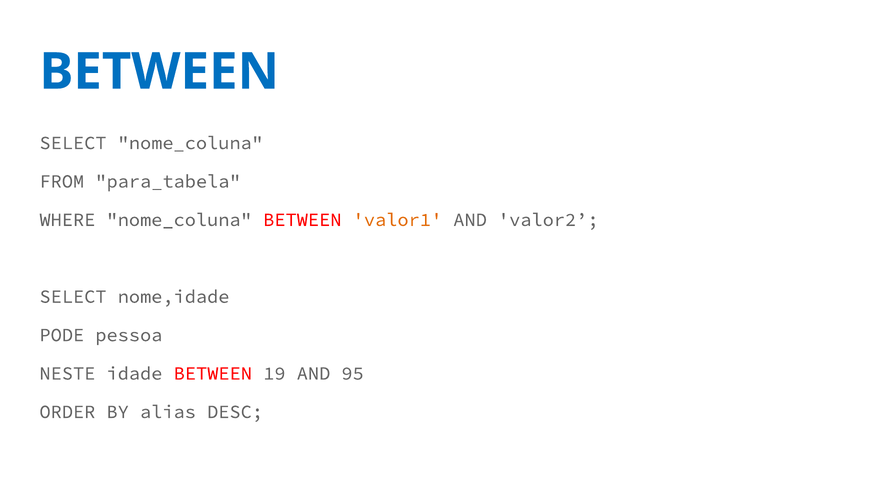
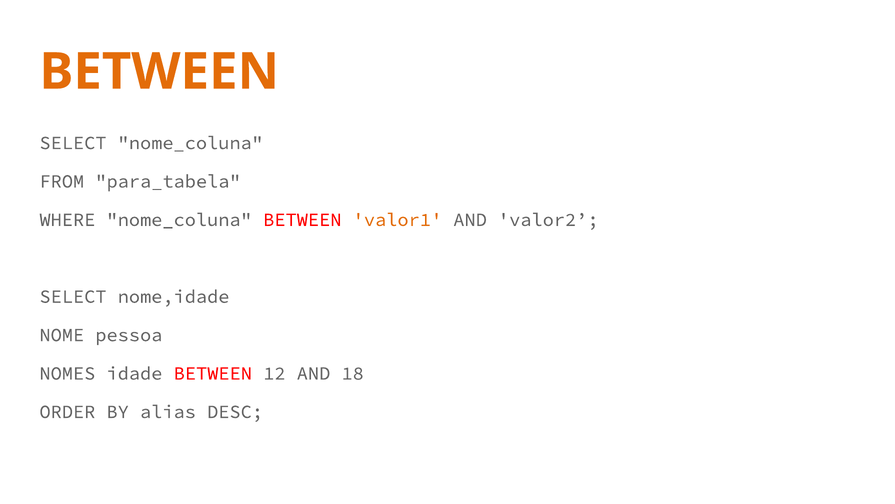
BETWEEN colour: blue -> orange (159, 72)
PODE: PODE -> NOME (62, 335)
NESTE: NESTE -> NOMES (67, 373)
19: 19 -> 12 (274, 373)
95: 95 -> 18 (353, 373)
